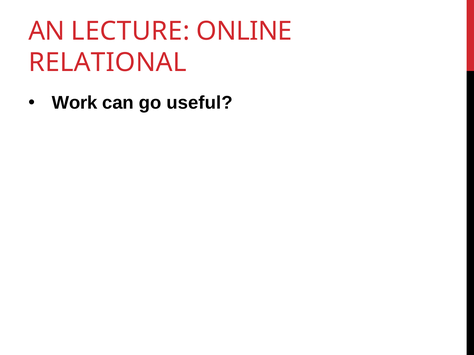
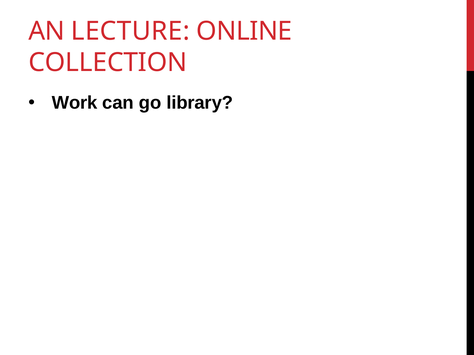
RELATIONAL: RELATIONAL -> COLLECTION (108, 63)
useful: useful -> library (200, 103)
